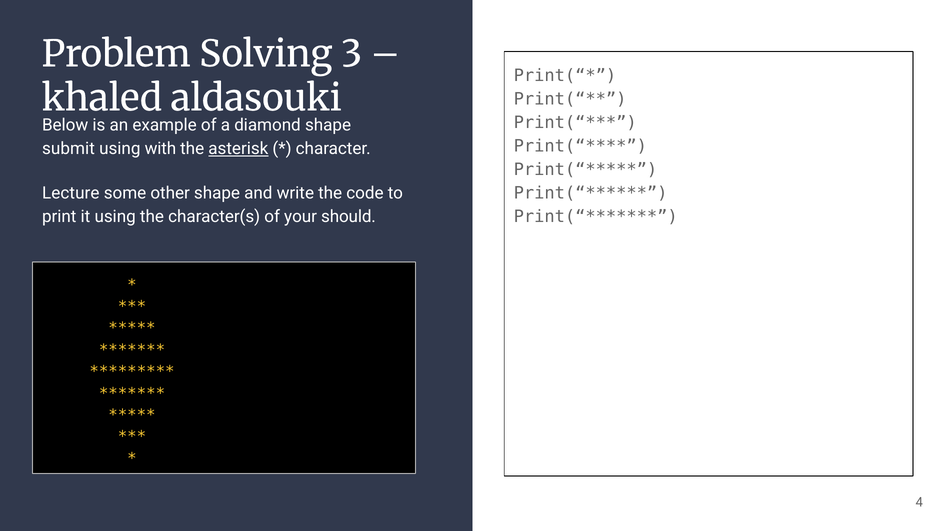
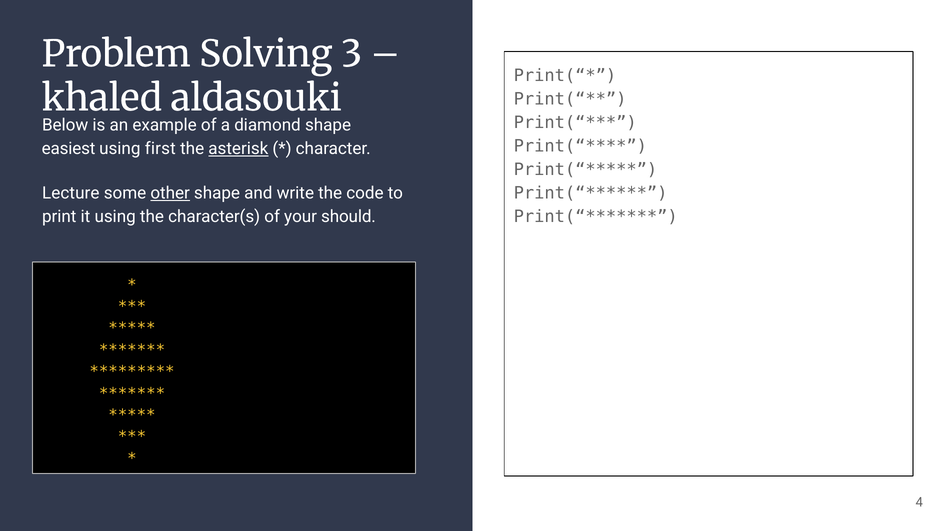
submit: submit -> easiest (69, 149)
with: with -> first (160, 149)
other underline: none -> present (170, 193)
